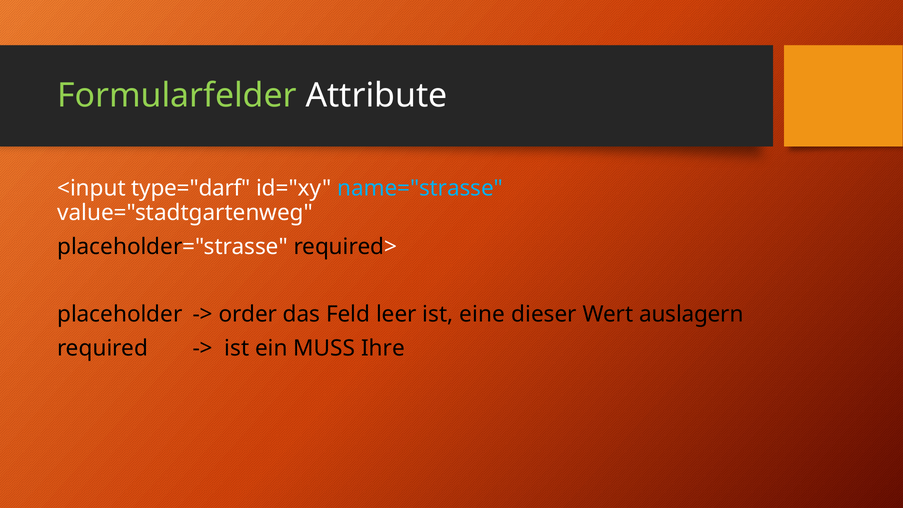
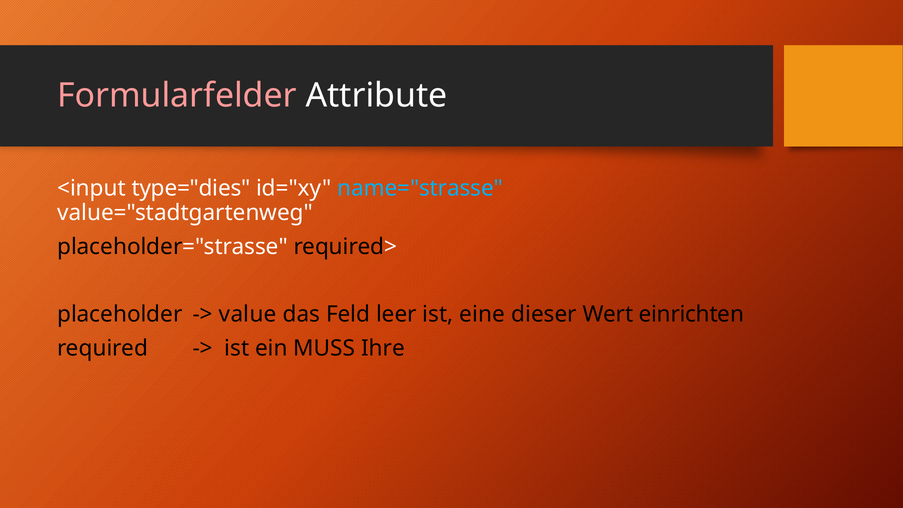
Formularfelder colour: light green -> pink (177, 96)
type="darf: type="darf -> type="dies (191, 189)
order: order -> value (248, 314)
auslagern: auslagern -> einrichten (691, 314)
